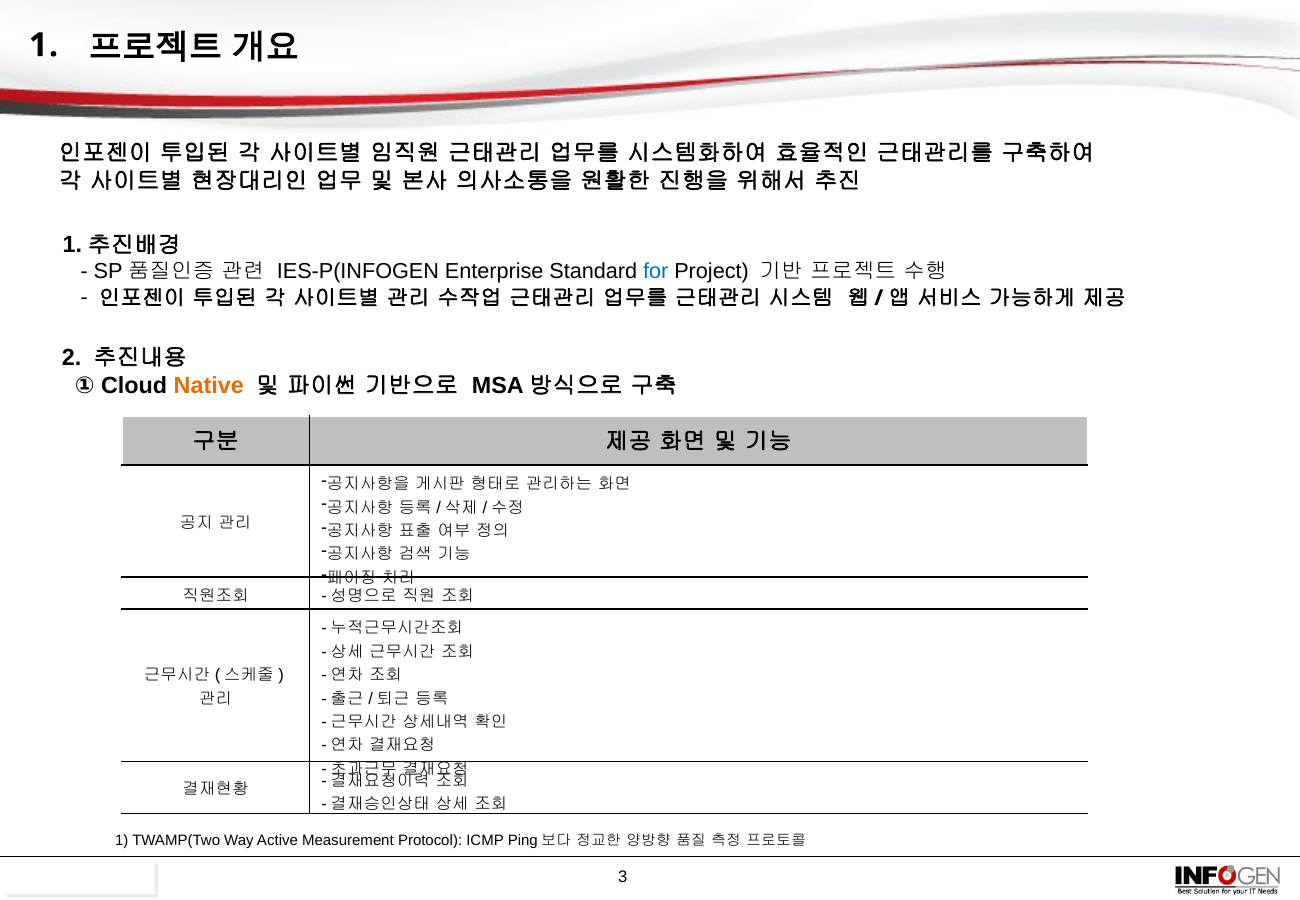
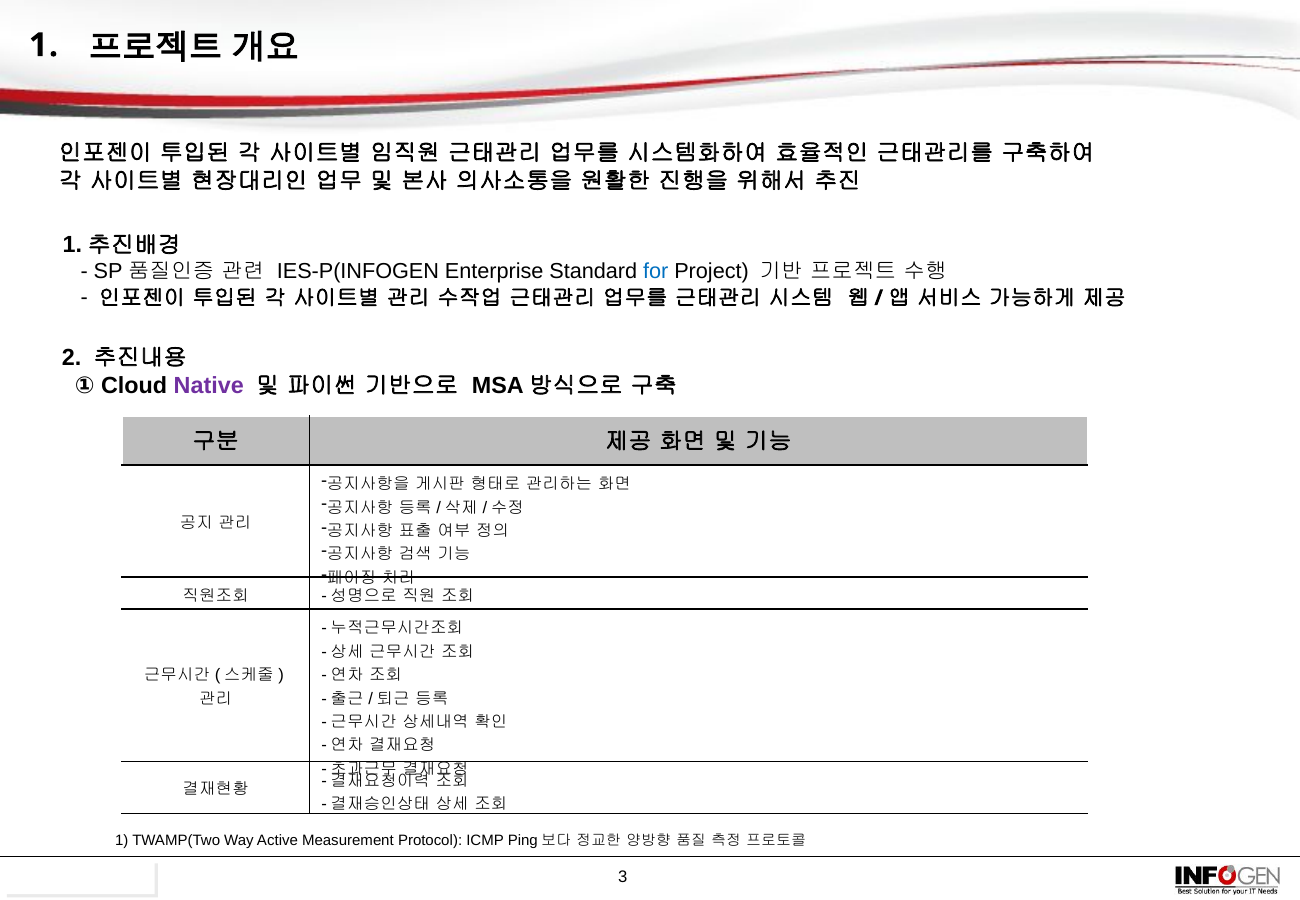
Native colour: orange -> purple (209, 385)
